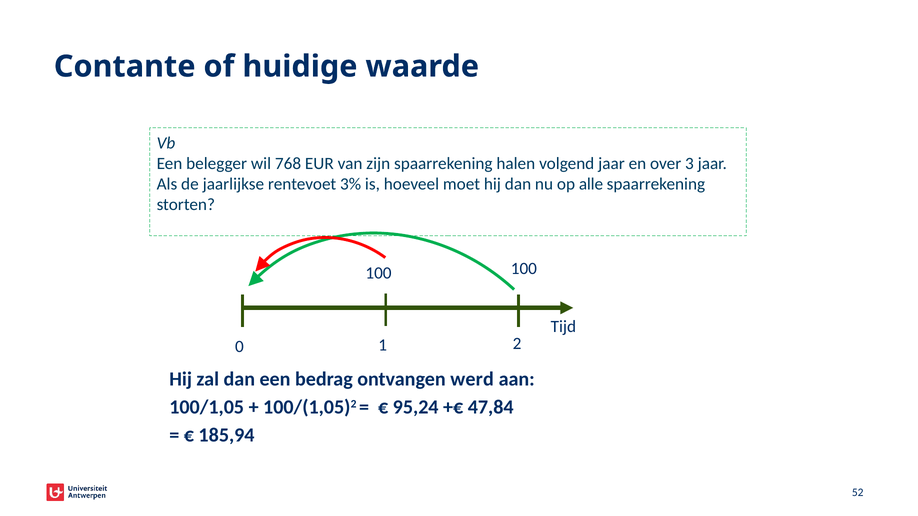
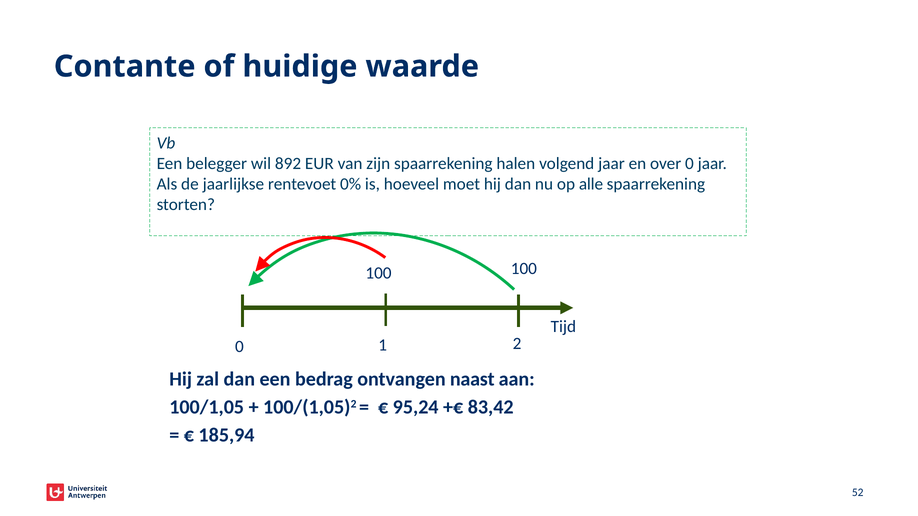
768: 768 -> 892 (288, 164)
over 3: 3 -> 0 (689, 164)
3%: 3% -> 0% (351, 184)
werd: werd -> naast (472, 379)
47,84: 47,84 -> 83,42 (491, 407)
